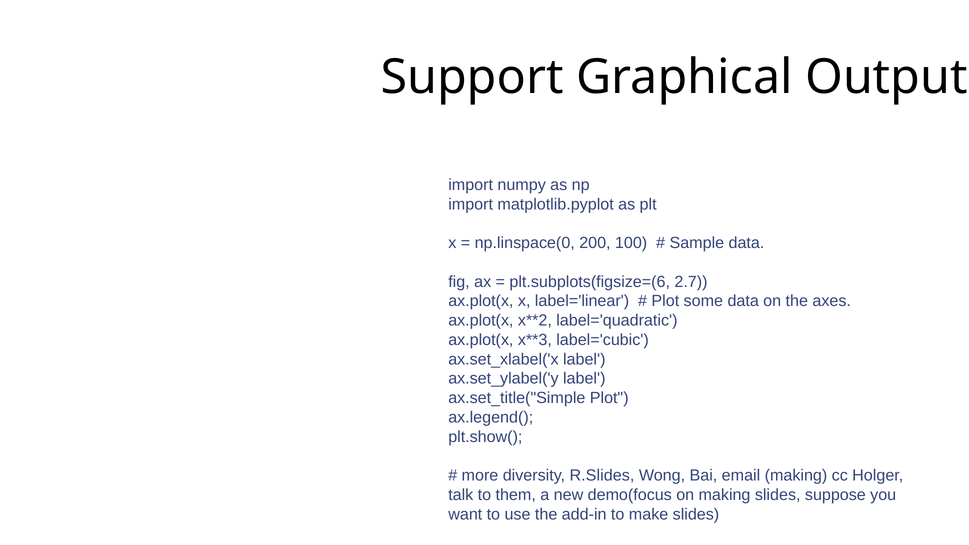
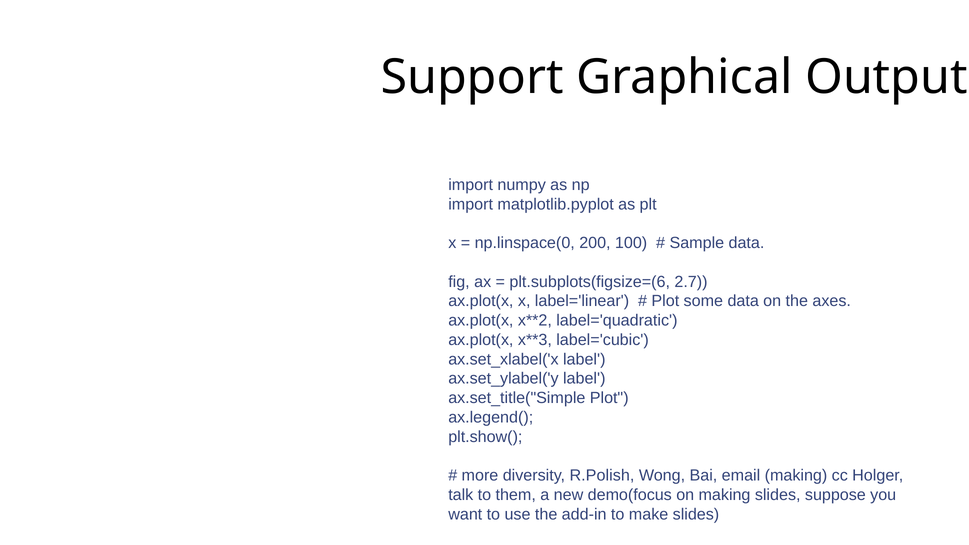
R.Slides: R.Slides -> R.Polish (602, 475)
